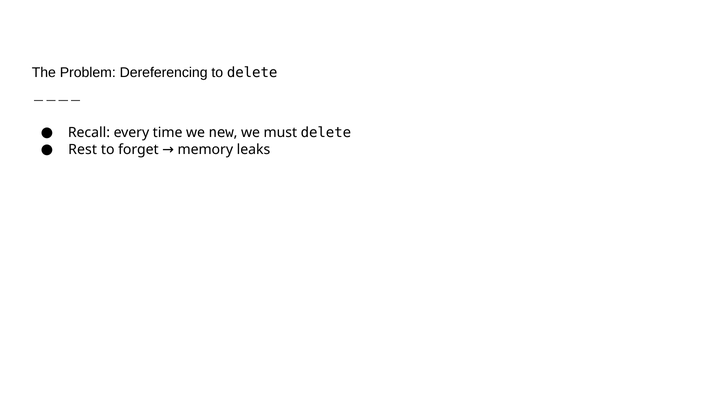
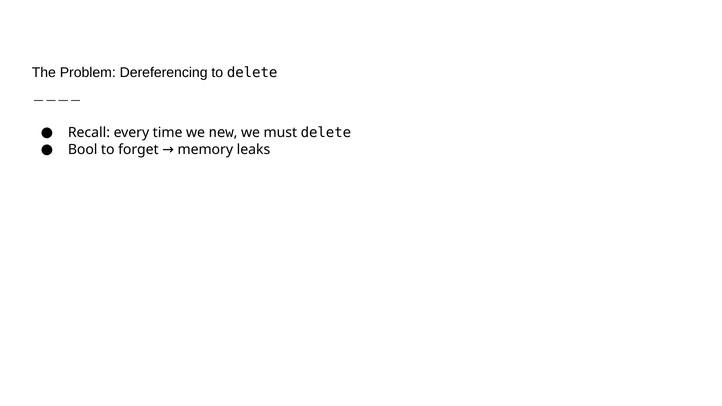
Rest: Rest -> Bool (83, 149)
